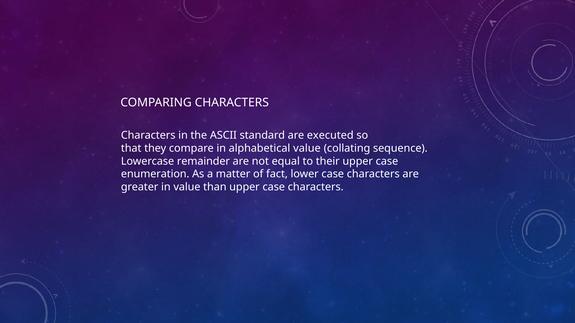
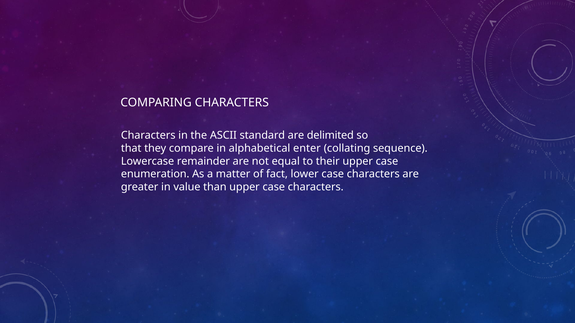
executed: executed -> delimited (330, 136)
alphabetical value: value -> enter (307, 148)
